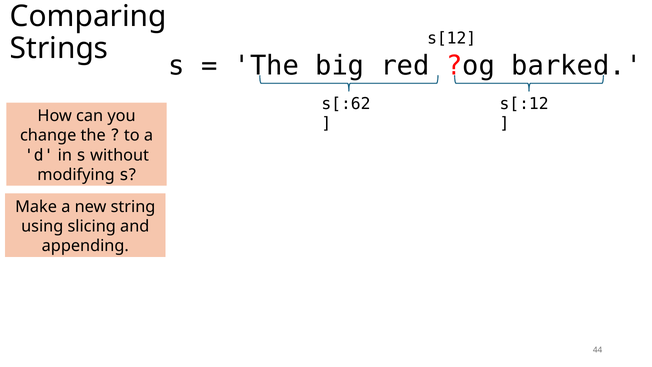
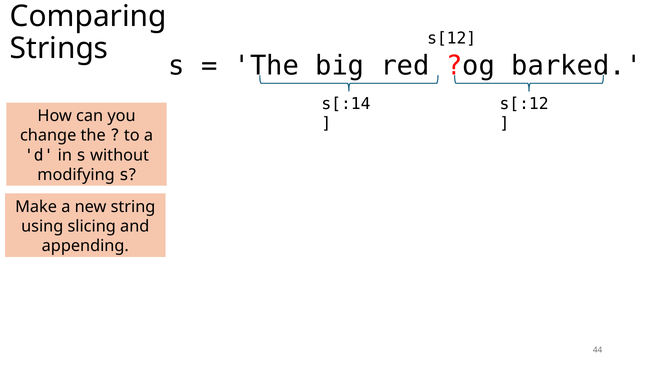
s[:62: s[:62 -> s[:14 (346, 104)
